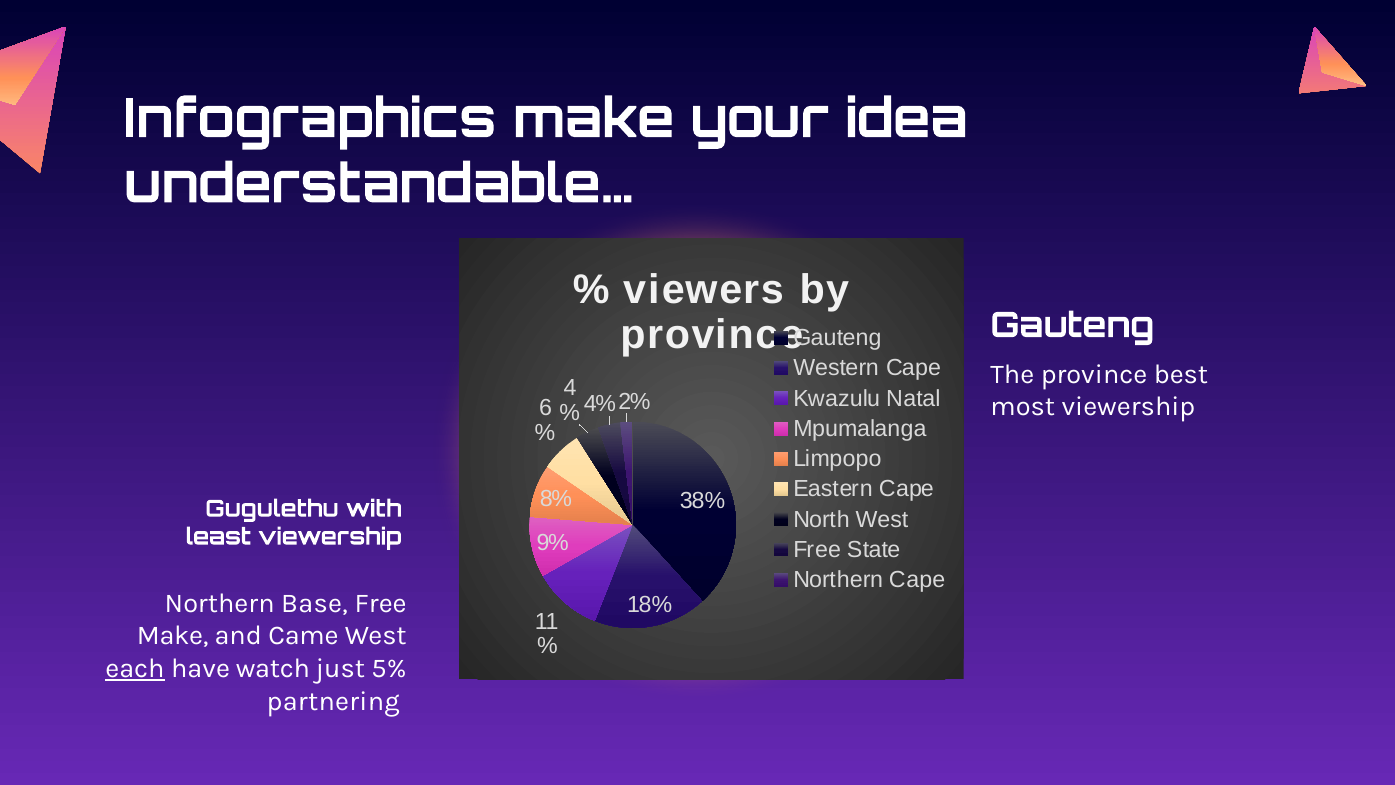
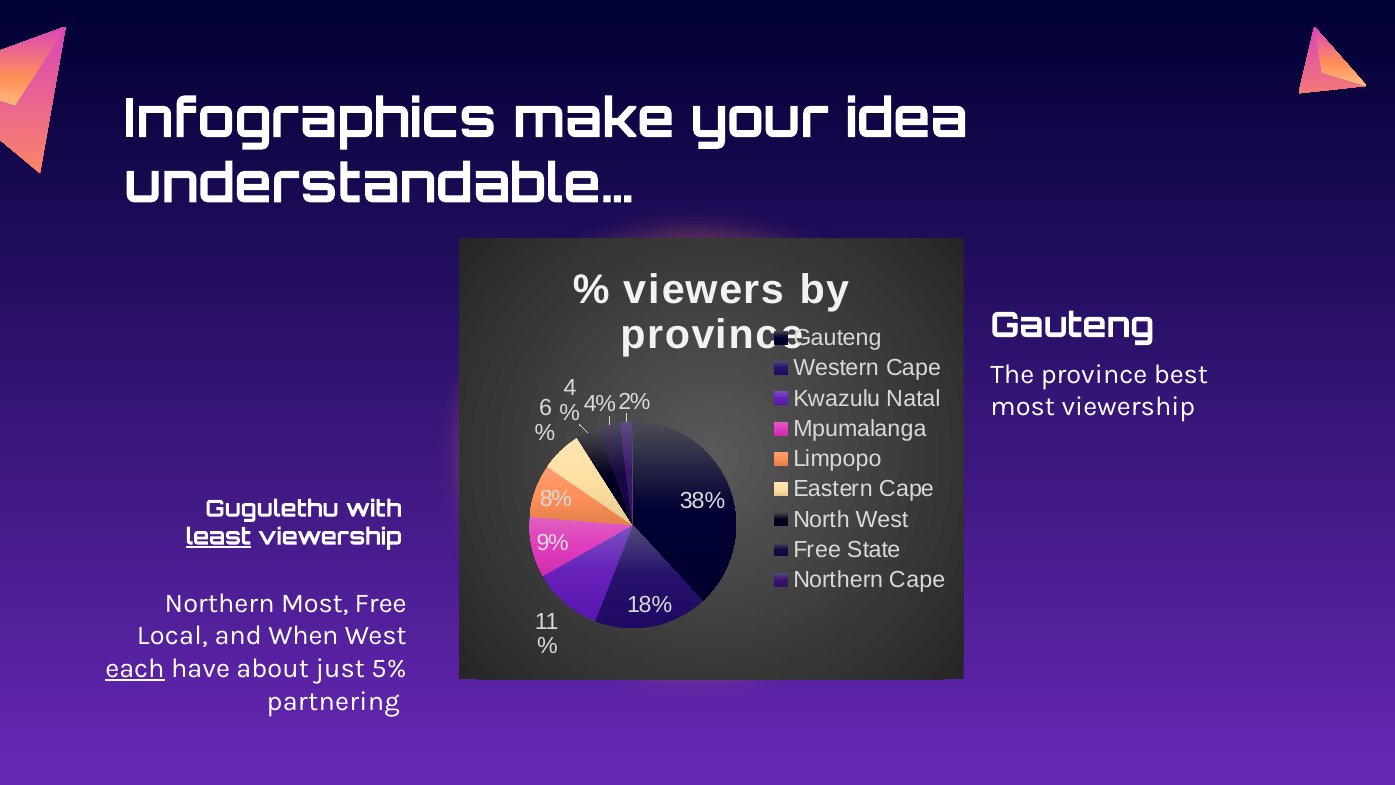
least underline: none -> present (218, 537)
Northern Base: Base -> Most (315, 603)
Make: Make -> Local (172, 636)
Came: Came -> When (304, 636)
watch: watch -> about (273, 668)
